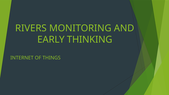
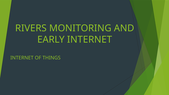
EARLY THINKING: THINKING -> INTERNET (90, 40)
